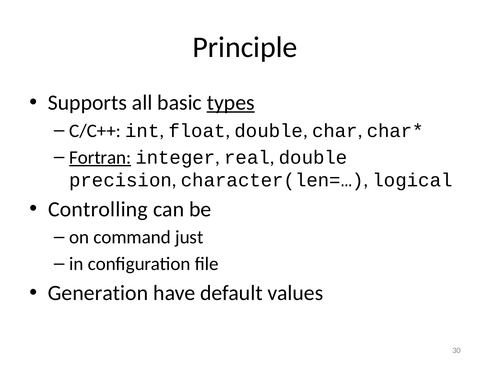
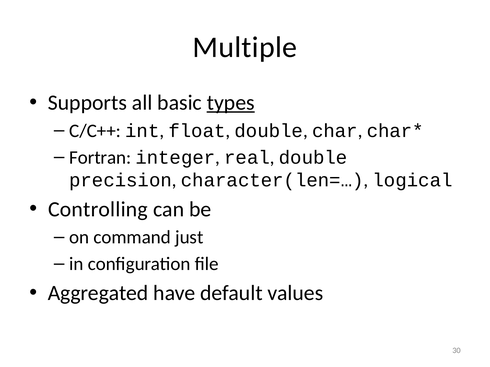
Principle: Principle -> Multiple (245, 47)
Fortran underline: present -> none (100, 158)
Generation: Generation -> Aggregated (98, 293)
